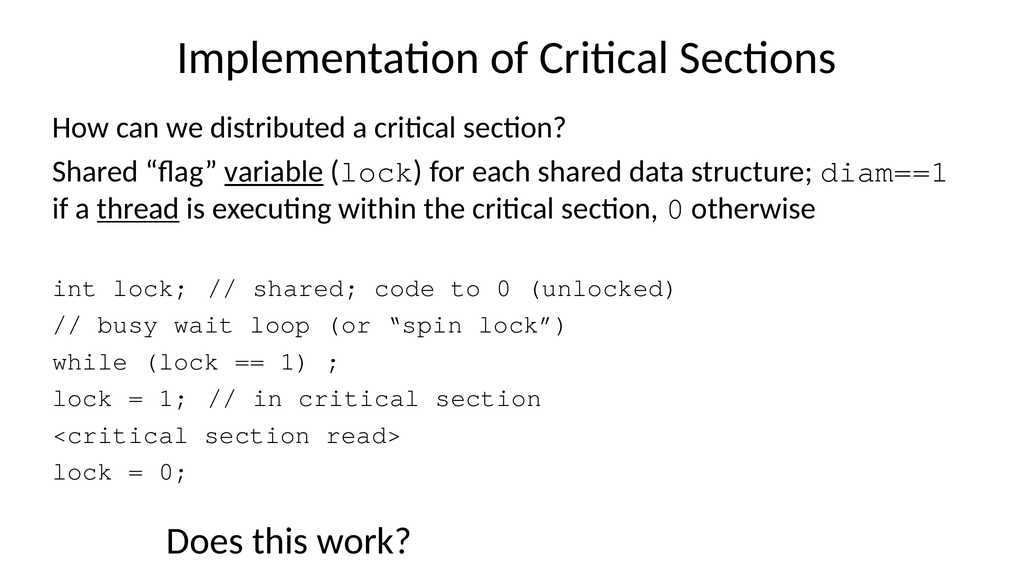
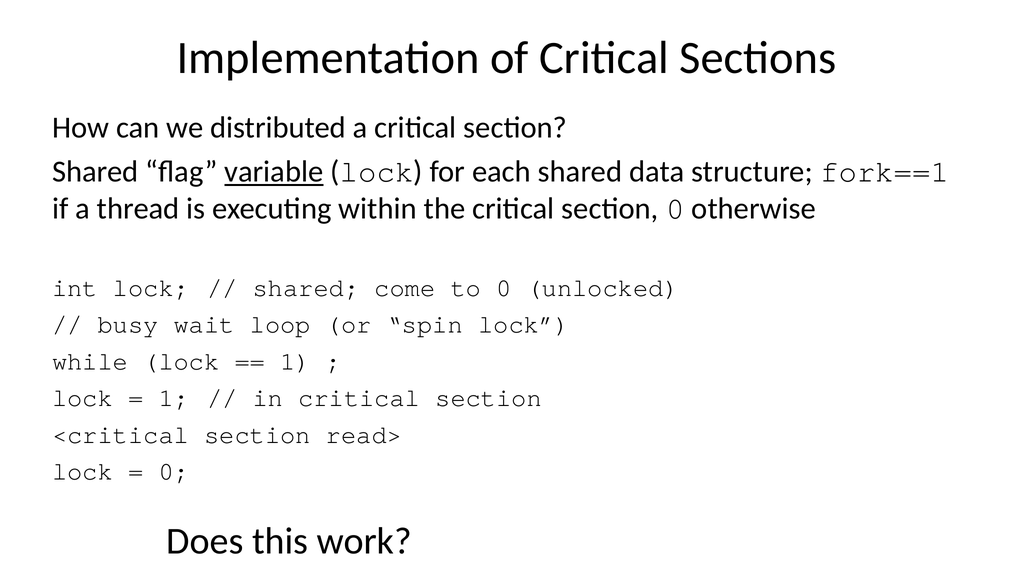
diam==1: diam==1 -> fork==1 (885, 172)
thread underline: present -> none (138, 209)
code: code -> come (405, 288)
